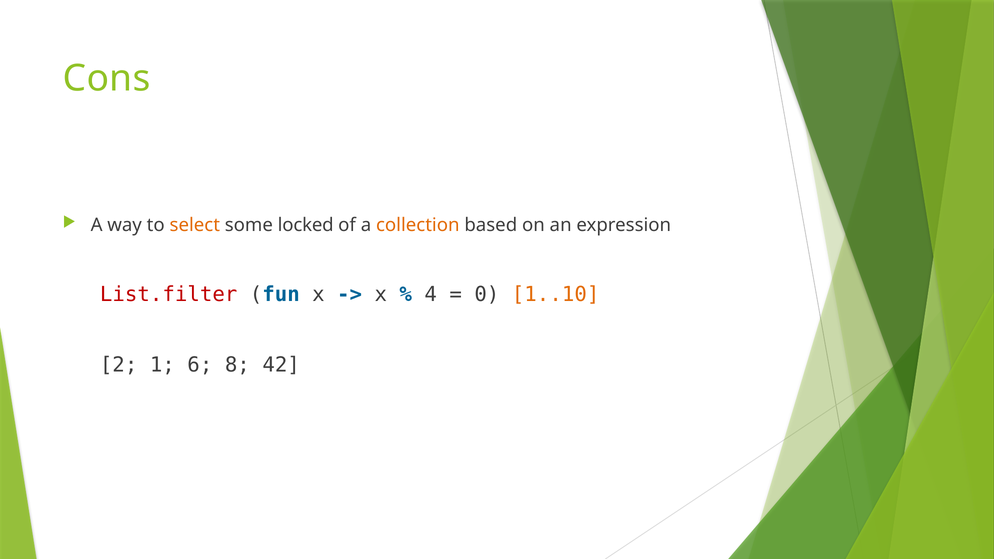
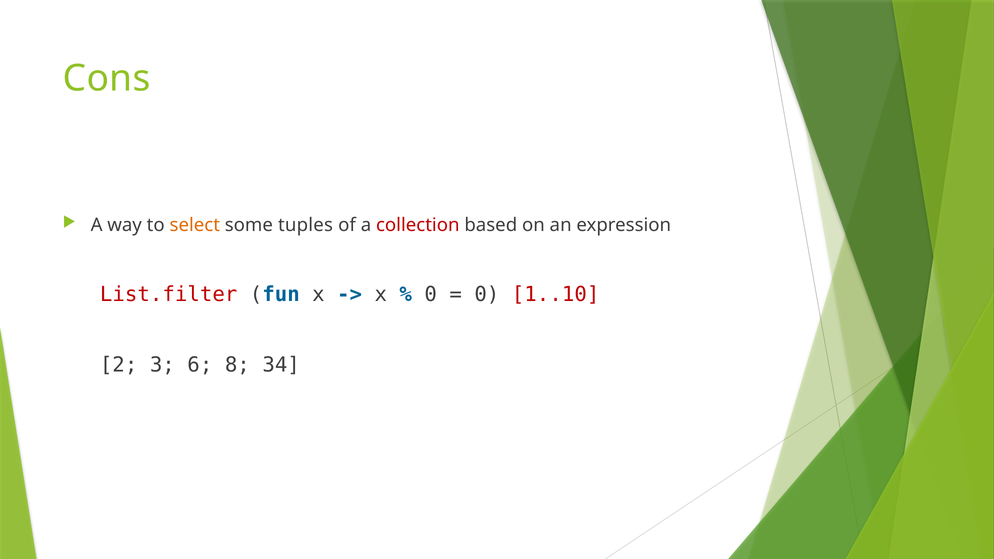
locked: locked -> tuples (306, 225)
collection colour: orange -> red (418, 225)
4: 4 -> 0 (431, 294)
1..10 colour: orange -> red (556, 294)
1: 1 -> 3 (162, 365)
42: 42 -> 34 (281, 365)
